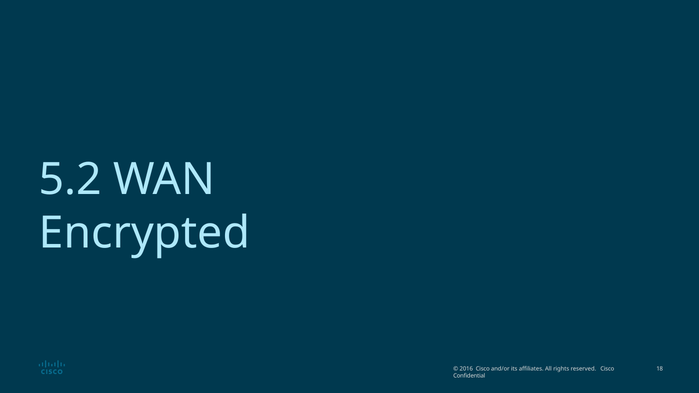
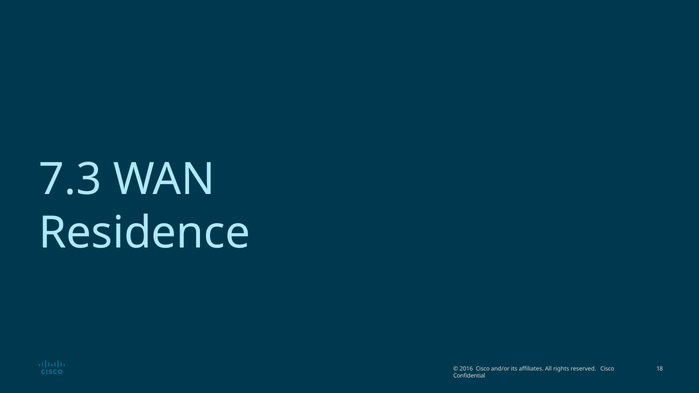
5.2: 5.2 -> 7.3 (70, 179)
Encrypted: Encrypted -> Residence (145, 233)
